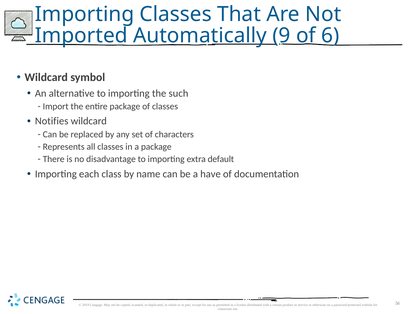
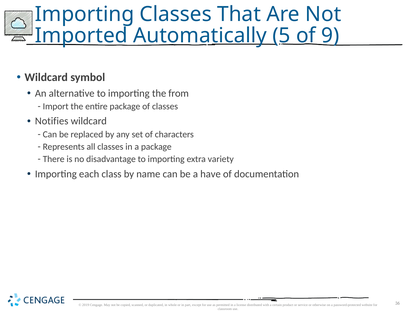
9: 9 -> 5 (281, 36)
6: 6 -> 9 (330, 36)
such: such -> from (179, 93)
default: default -> variety (221, 159)
